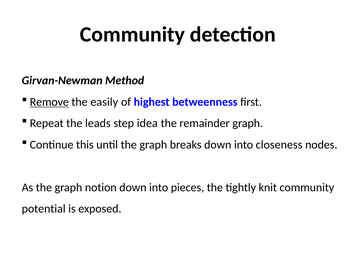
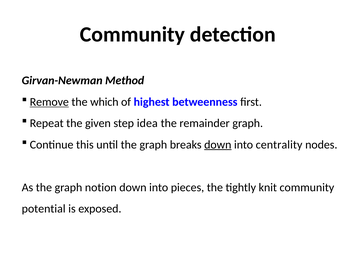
easily: easily -> which (104, 102)
leads: leads -> given (98, 123)
down underline: none -> present (218, 145)
closeness: closeness -> centrality (279, 145)
